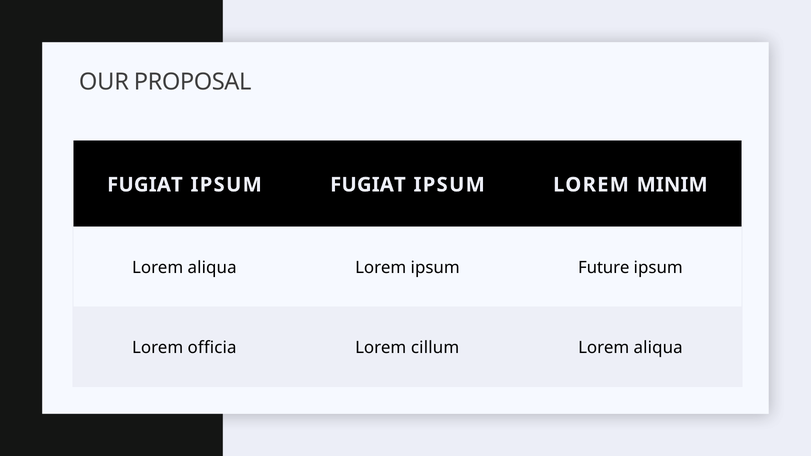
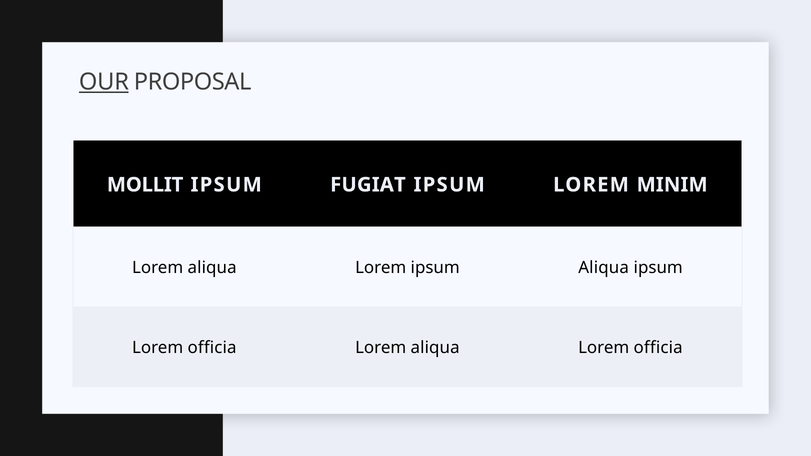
OUR underline: none -> present (104, 82)
FUGIAT: FUGIAT -> MOLLIT (145, 185)
ipsum Future: Future -> Aliqua (604, 268)
cillum: cillum -> aliqua (435, 348)
aliqua: aliqua -> officia (658, 348)
